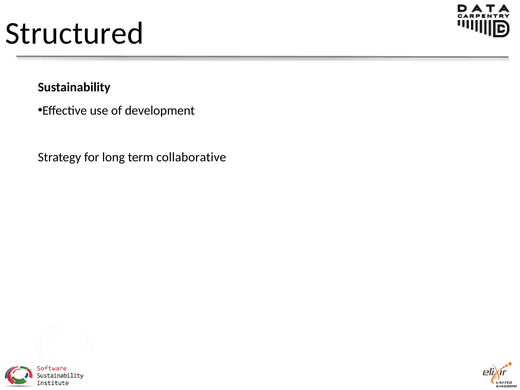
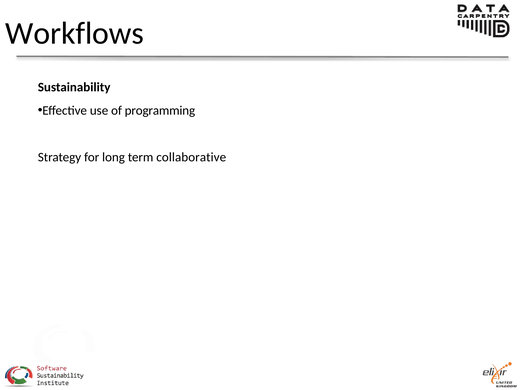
Structured: Structured -> Workflows (75, 33)
development: development -> programming (160, 111)
